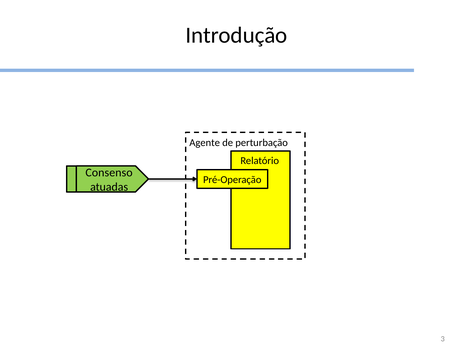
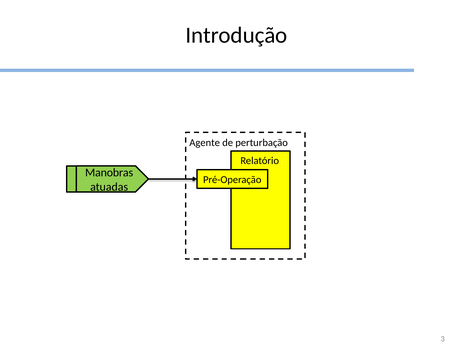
Consenso: Consenso -> Manobras (109, 173)
